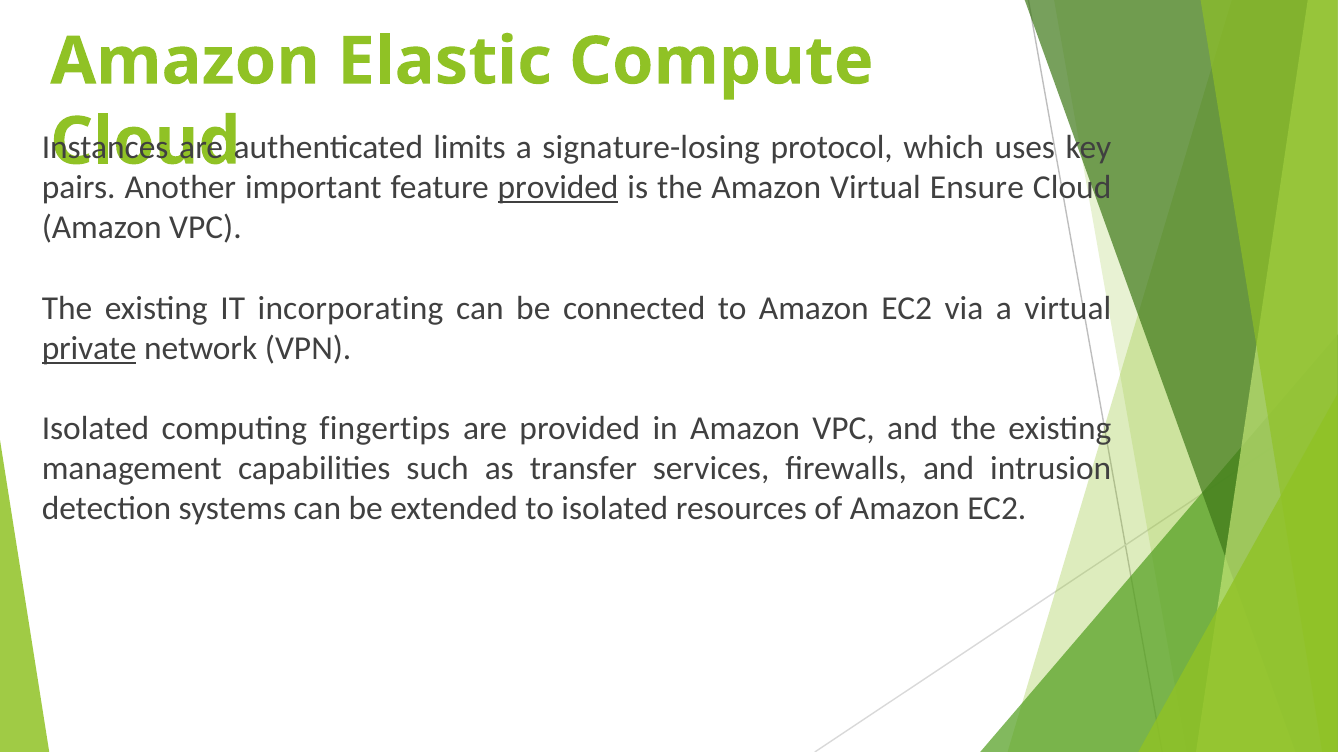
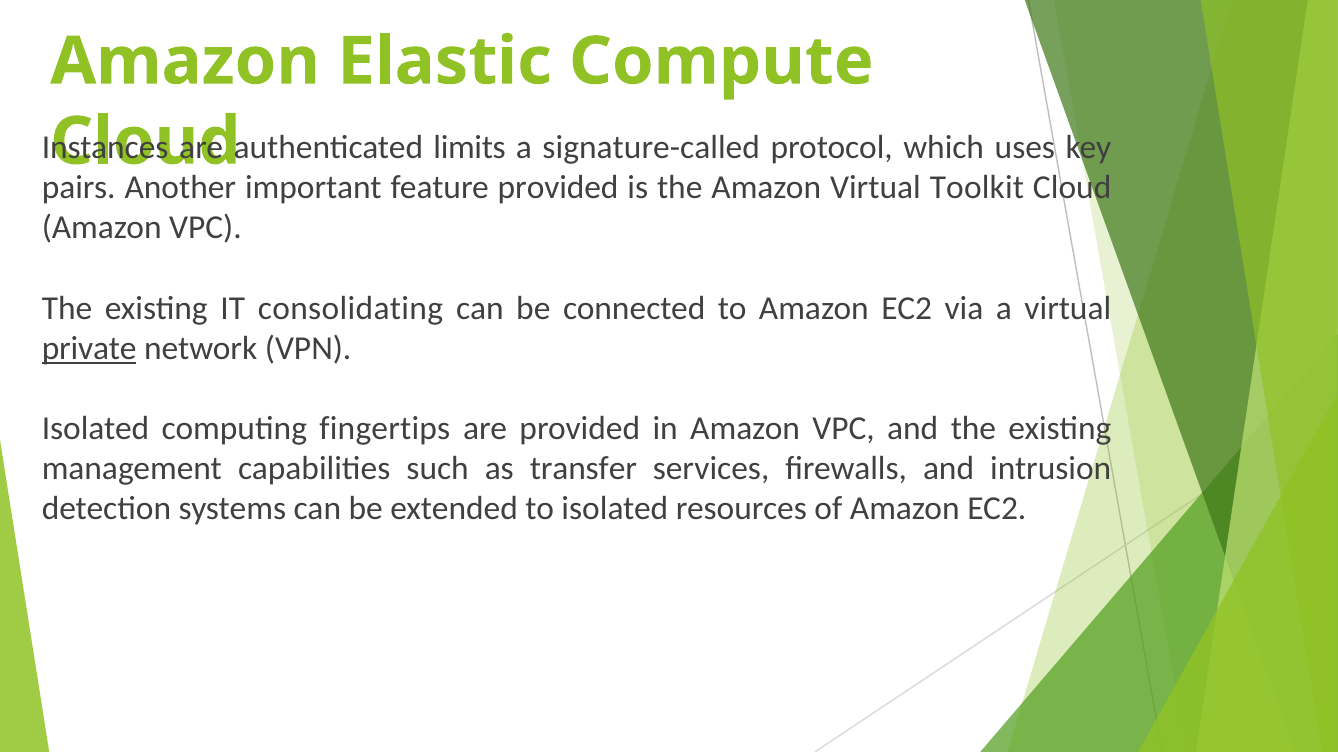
signature-losing: signature-losing -> signature-called (651, 148)
provided underline: present -> none (558, 188)
Ensure: Ensure -> Toolkit (977, 188)
incorporating: incorporating -> consolidating (350, 308)
